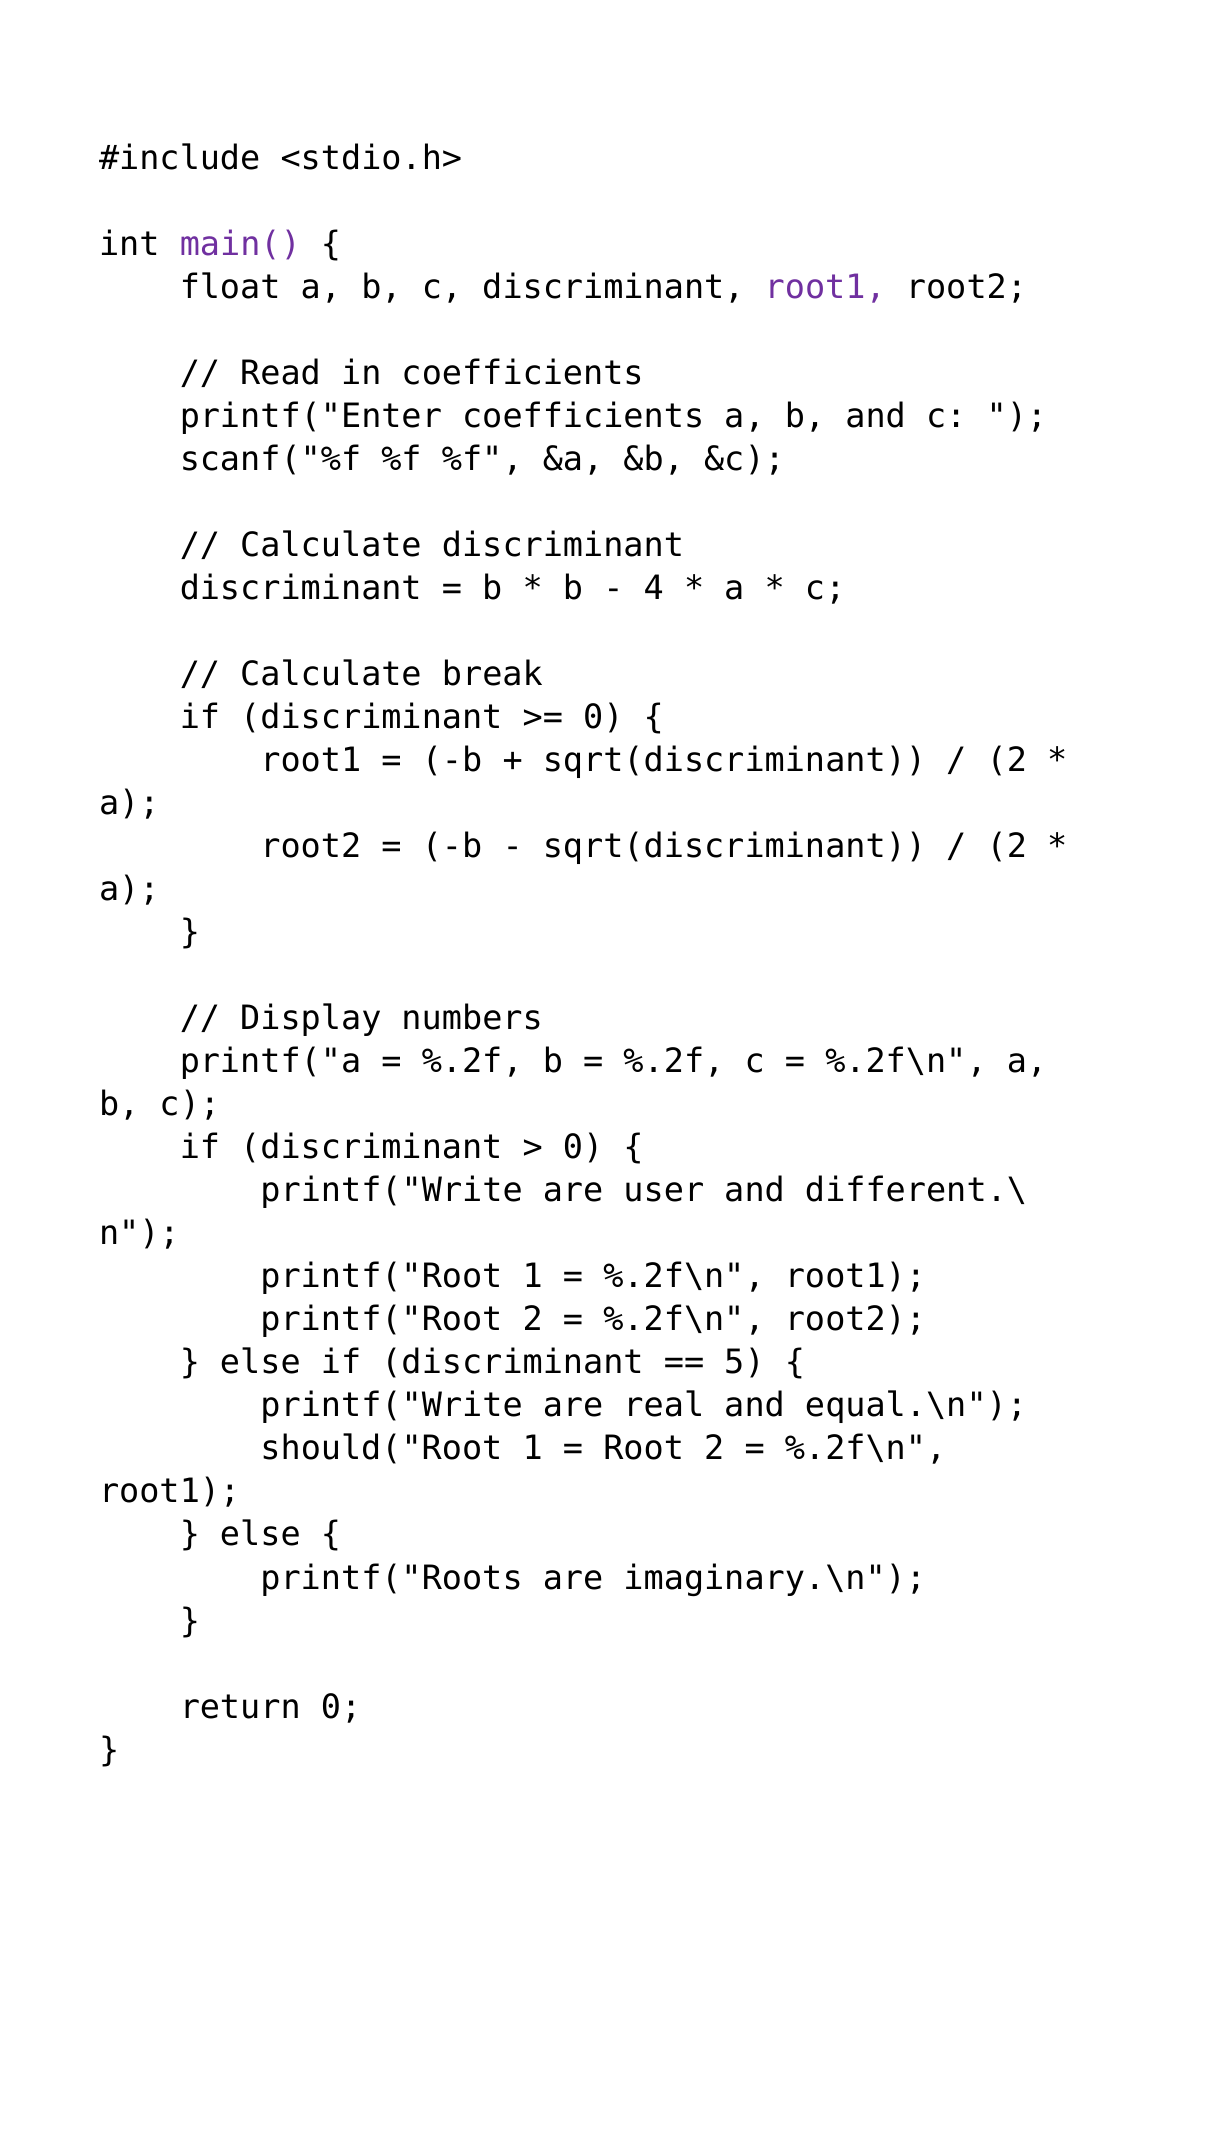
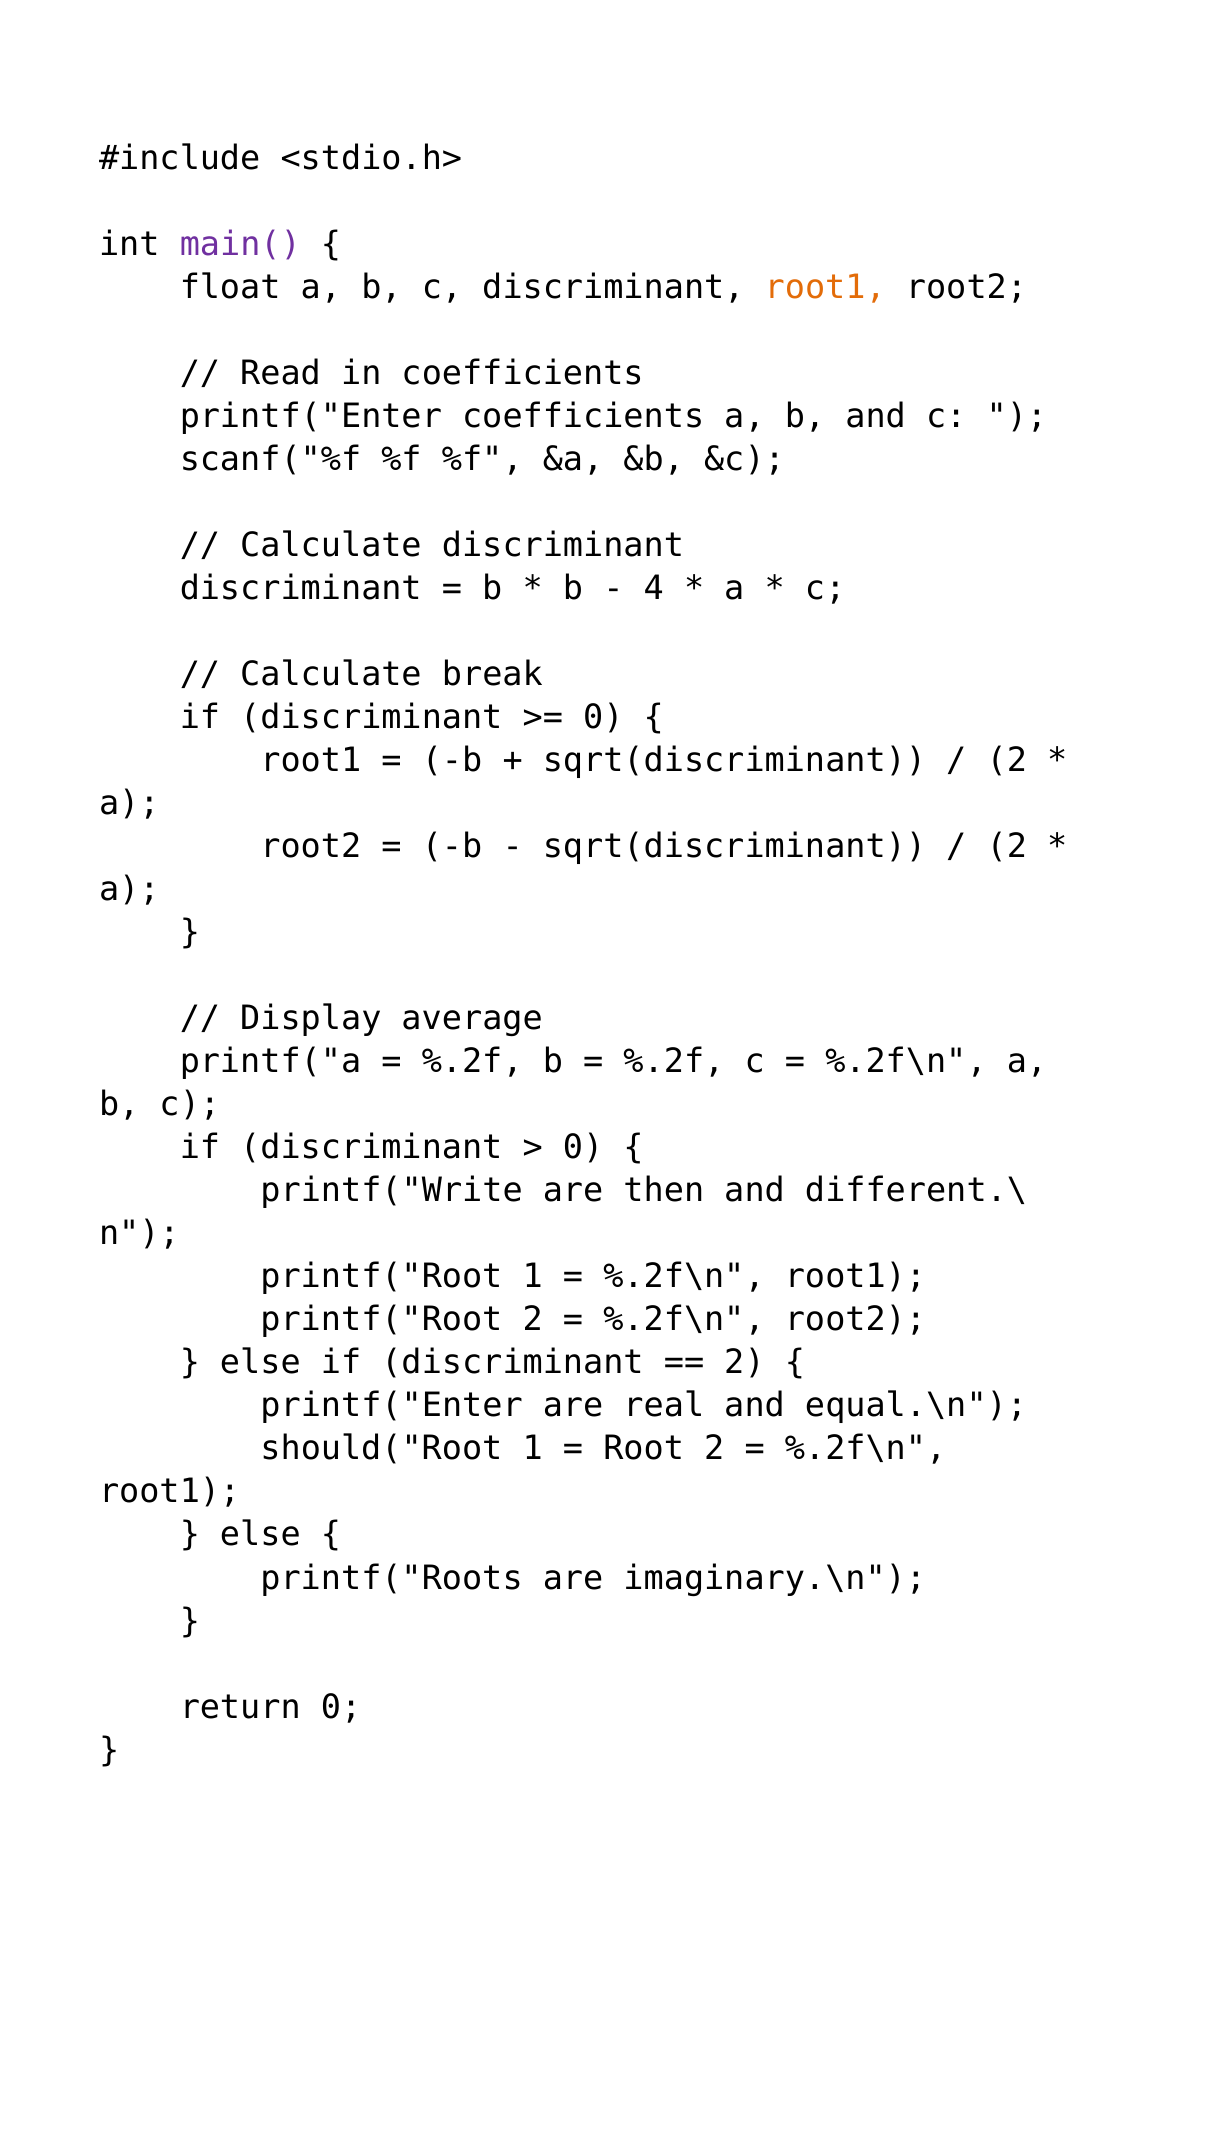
root1 colour: purple -> orange (825, 287)
numbers: numbers -> average (472, 1019)
user: user -> then (664, 1191)
5: 5 -> 2 (744, 1363)
printf("Write: printf("Write -> printf("Enter (392, 1406)
